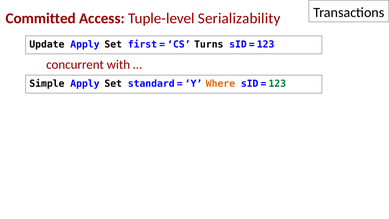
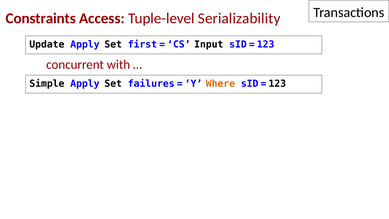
Committed: Committed -> Constraints (41, 18)
Turns: Turns -> Input (209, 44)
standard: standard -> failures (151, 84)
123 colour: green -> black (277, 84)
